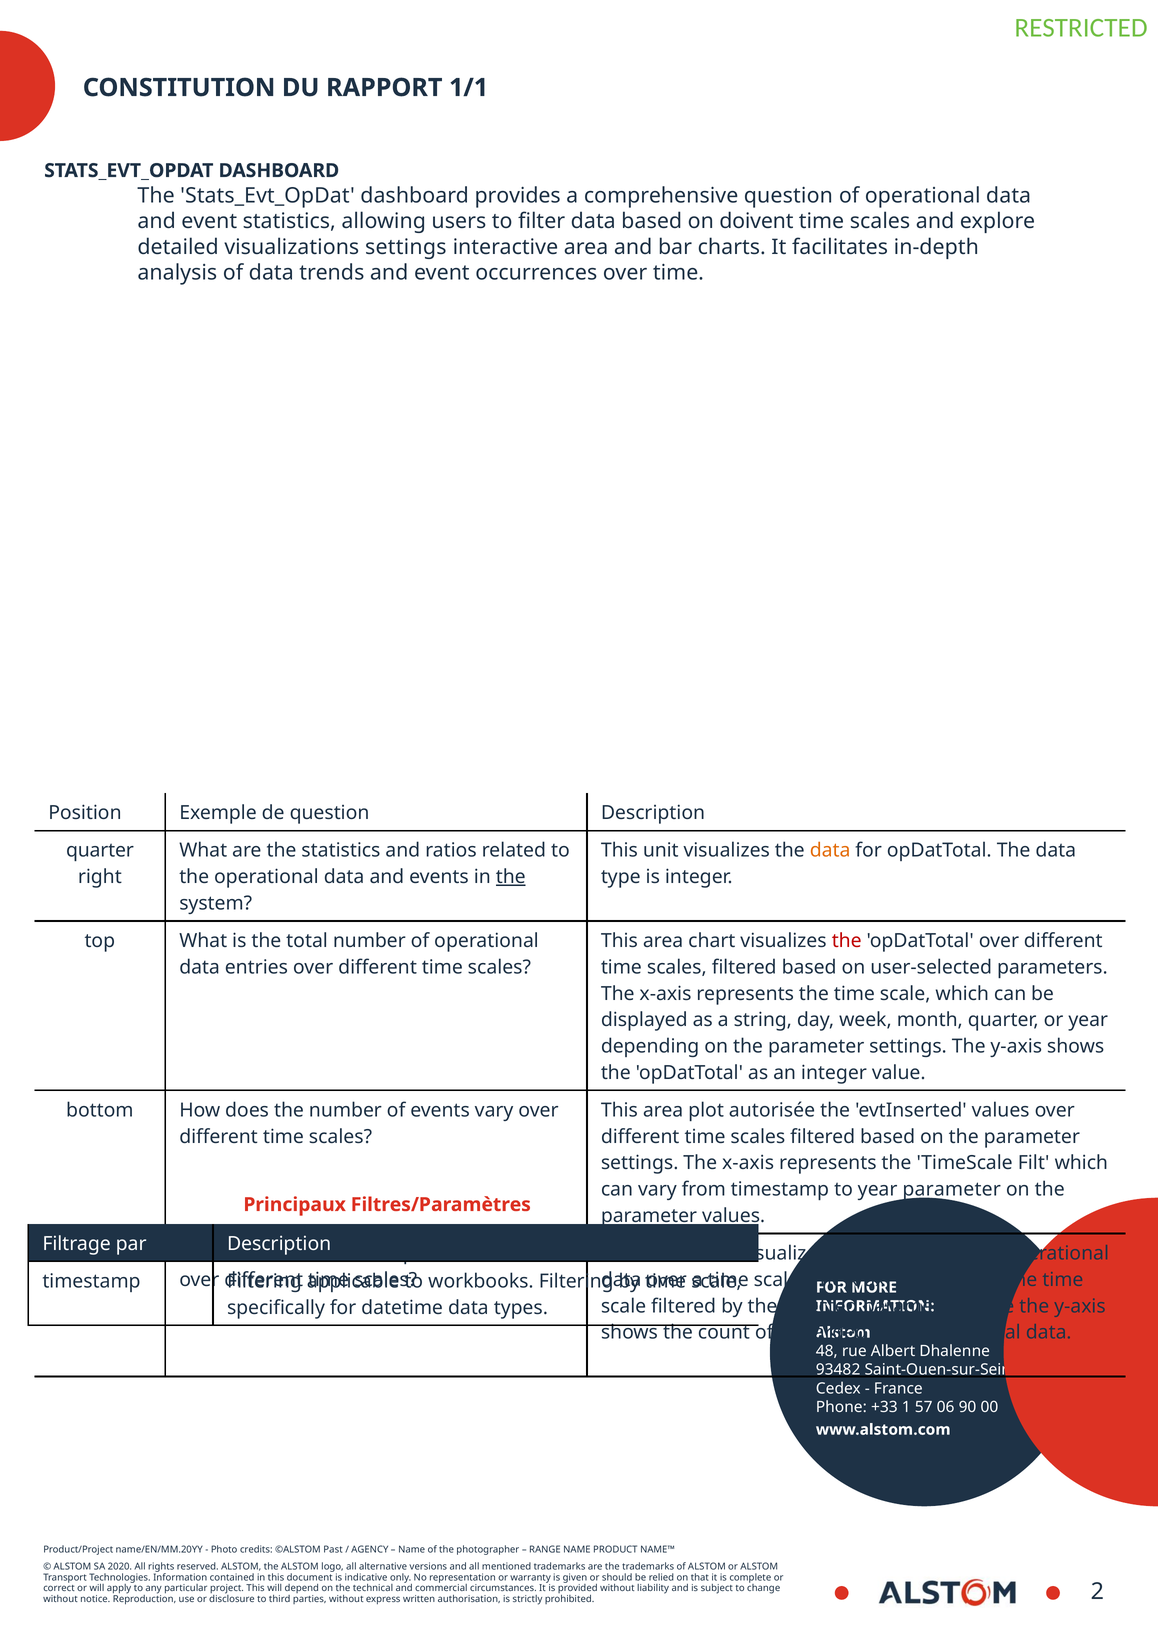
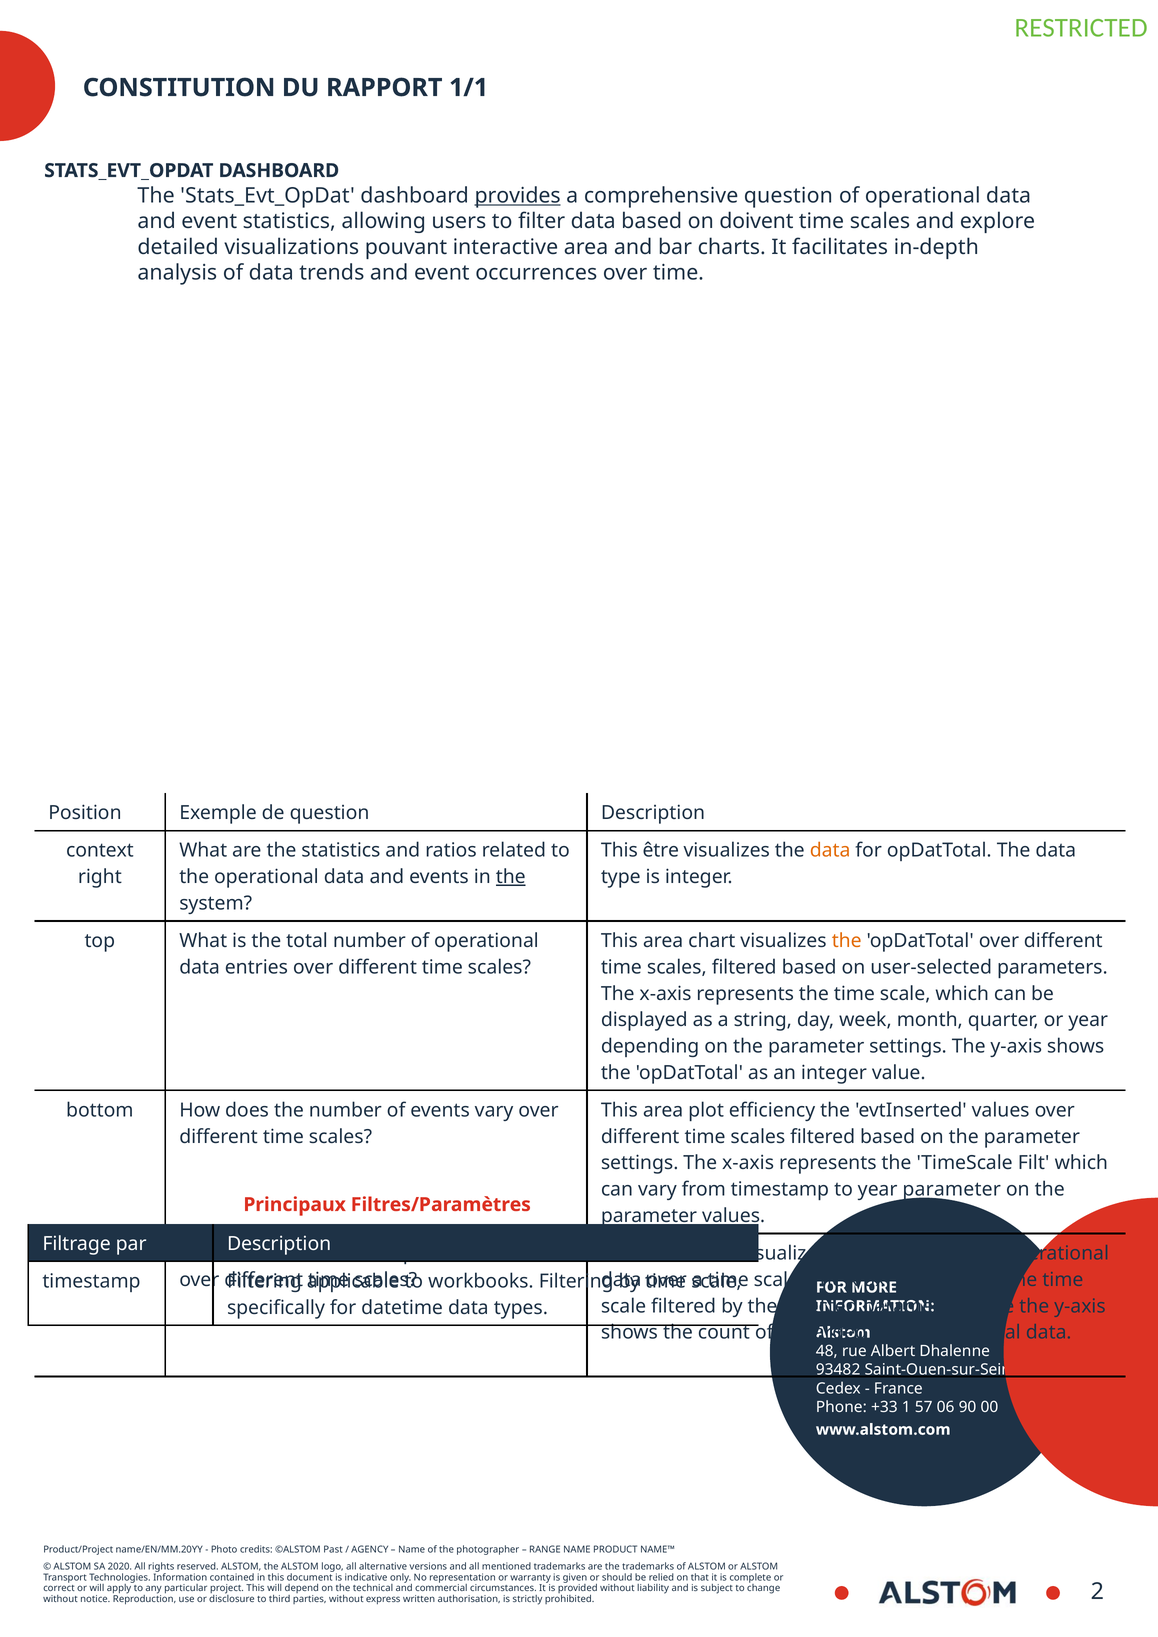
provides underline: none -> present (518, 196)
visualizations settings: settings -> pouvant (406, 247)
quarter: quarter -> context (100, 851)
unit: unit -> être (661, 851)
the colour: red -> orange (847, 941)
autorisée: autorisée -> efficiency (772, 1111)
